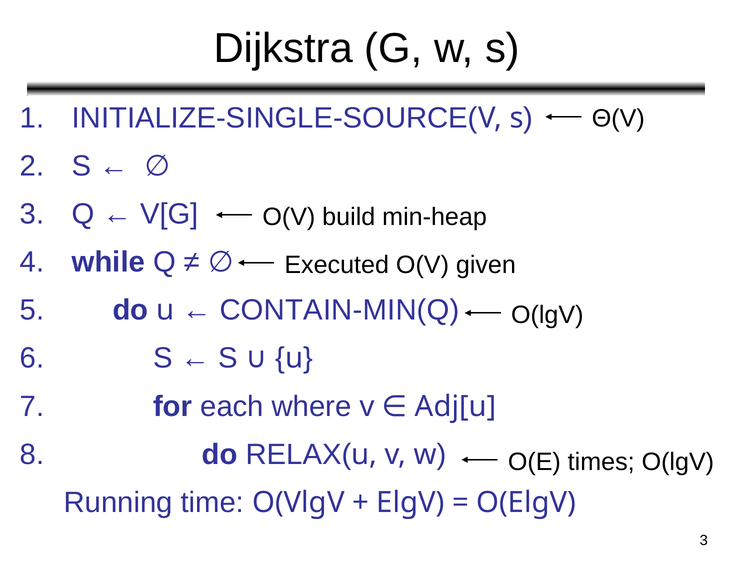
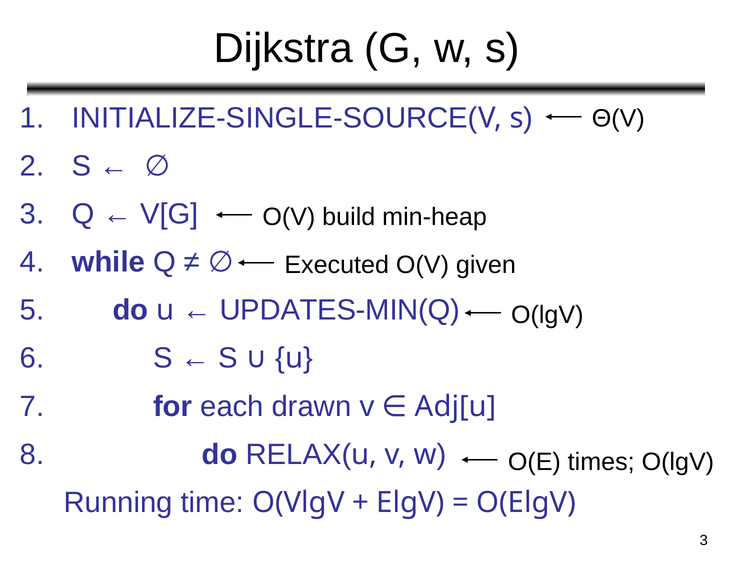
CONTAIN-MIN(Q: CONTAIN-MIN(Q -> UPDATES-MIN(Q (340, 310)
where: where -> drawn (312, 406)
